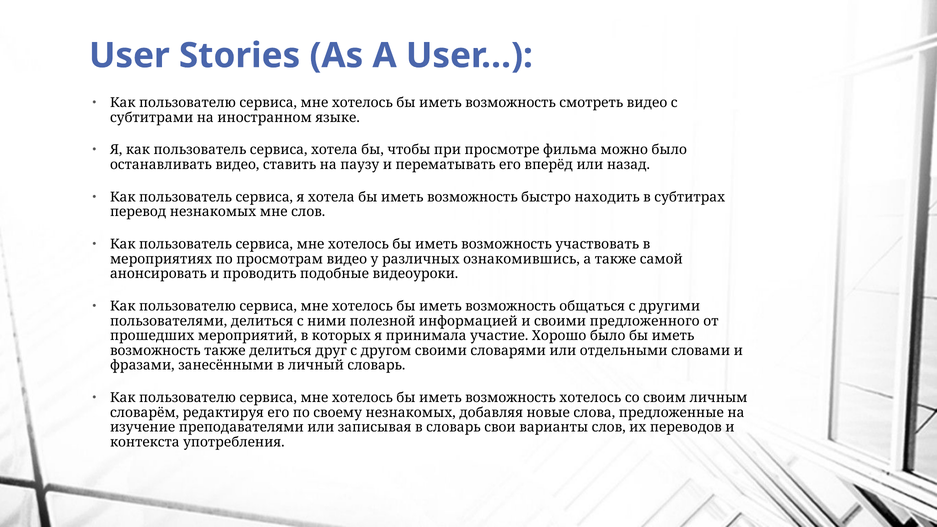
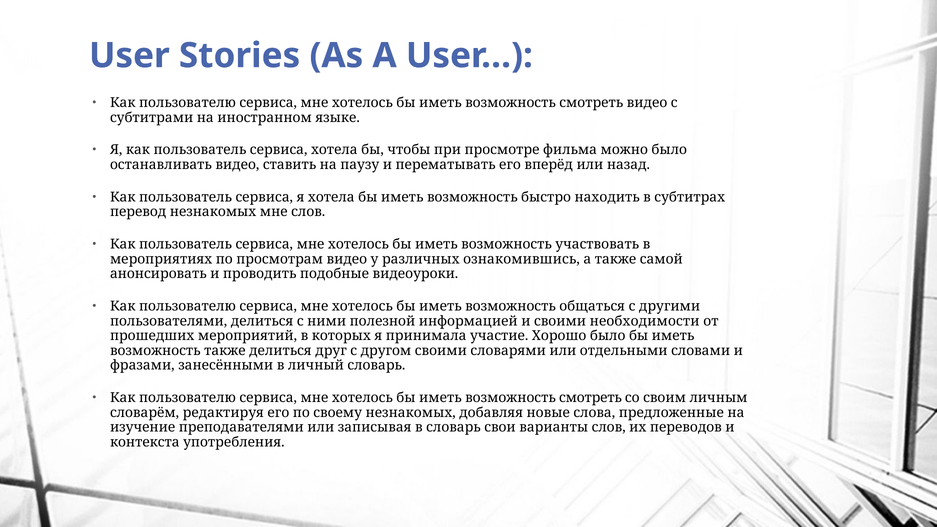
предложенного: предложенного -> необходимости (645, 321)
хотелось: хотелось -> смотреть (590, 398)
